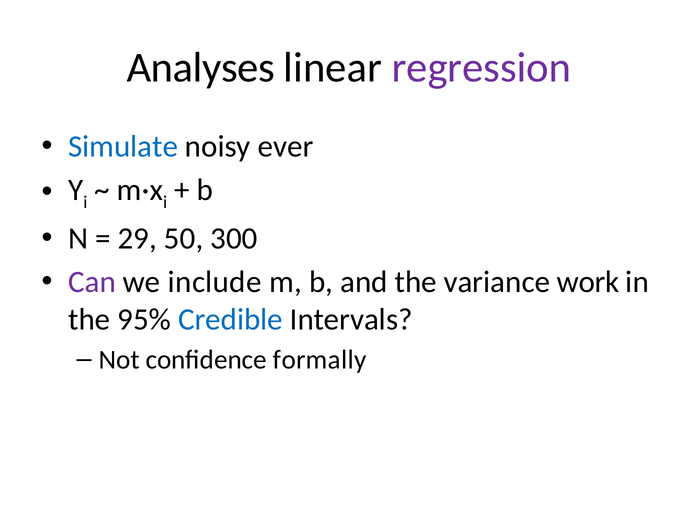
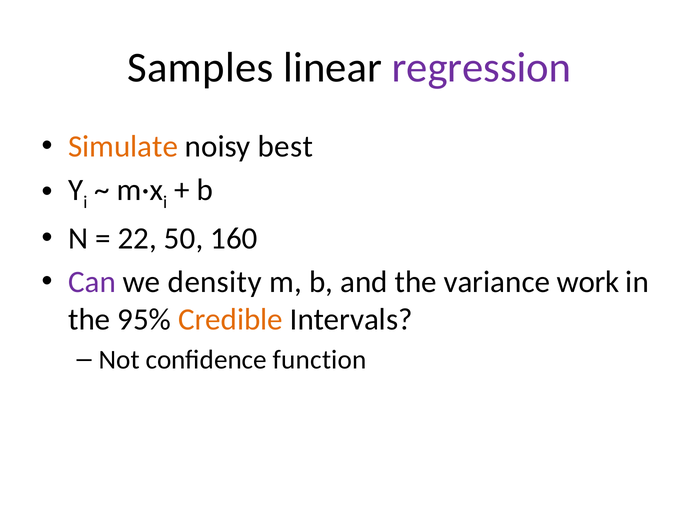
Analyses: Analyses -> Samples (200, 68)
Simulate colour: blue -> orange (123, 147)
ever: ever -> best (285, 147)
29: 29 -> 22 (137, 239)
300: 300 -> 160 (234, 239)
include: include -> density (215, 282)
Credible colour: blue -> orange (230, 320)
formally: formally -> function (320, 360)
